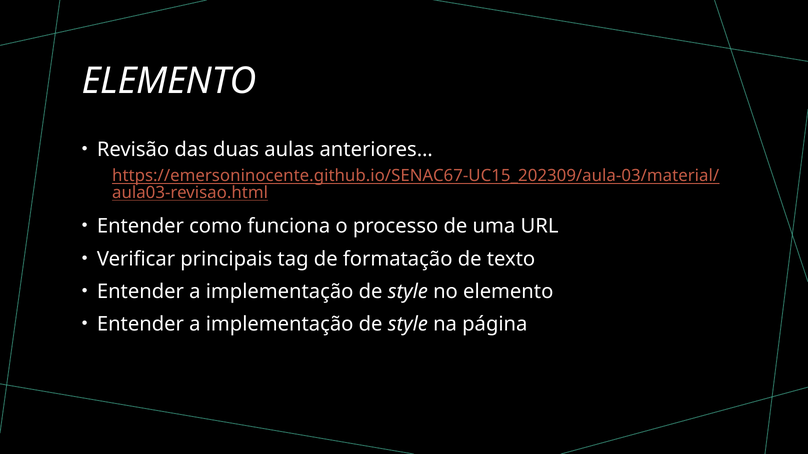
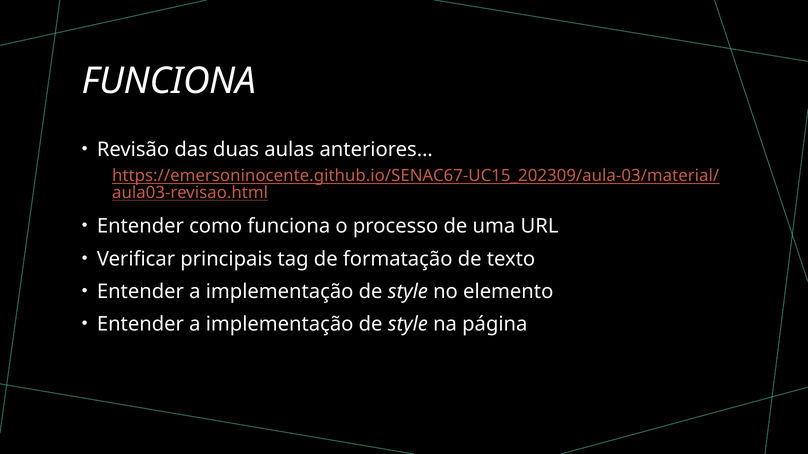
ELEMENTO: ELEMENTO -> FUNCIONA (169, 81)
